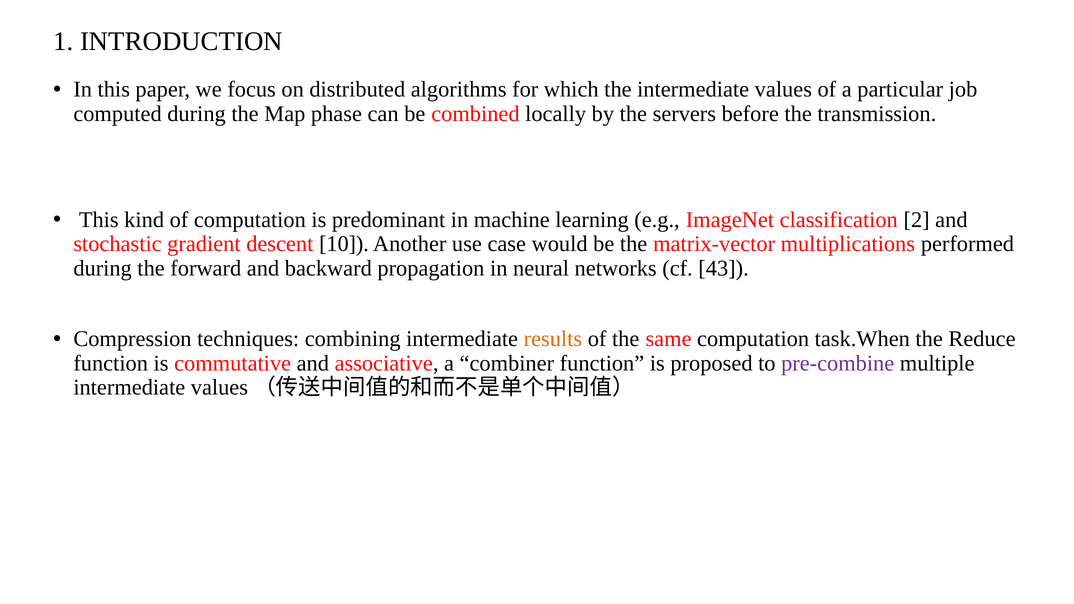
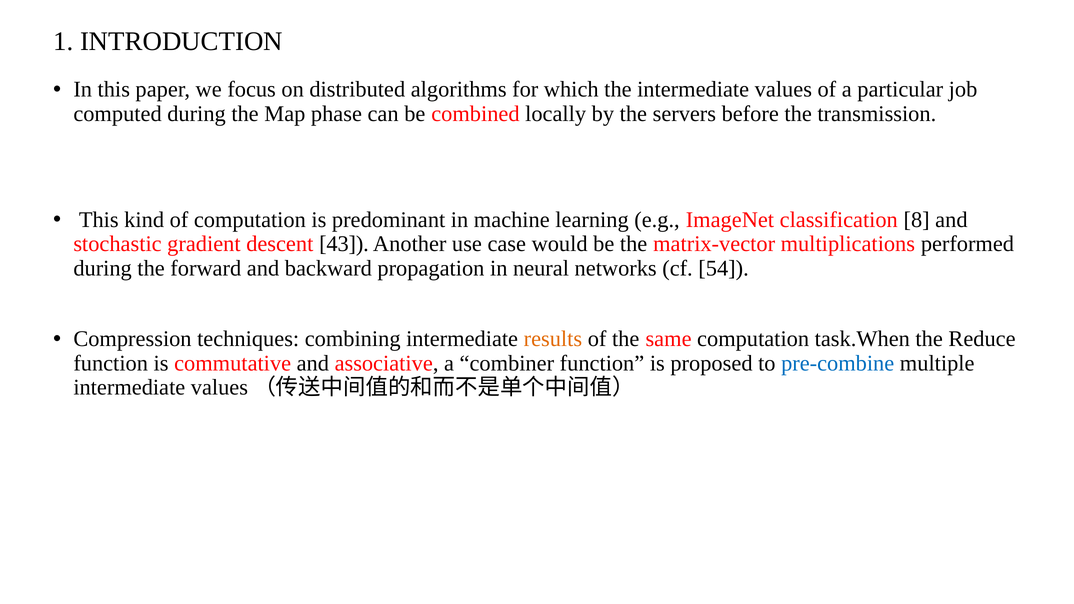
2: 2 -> 8 (917, 220)
10: 10 -> 43 (344, 244)
43: 43 -> 54 (724, 268)
pre-combine colour: purple -> blue (838, 363)
